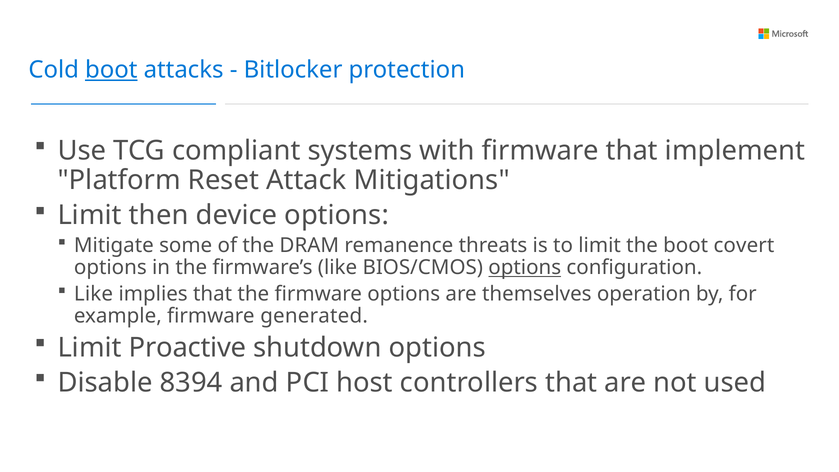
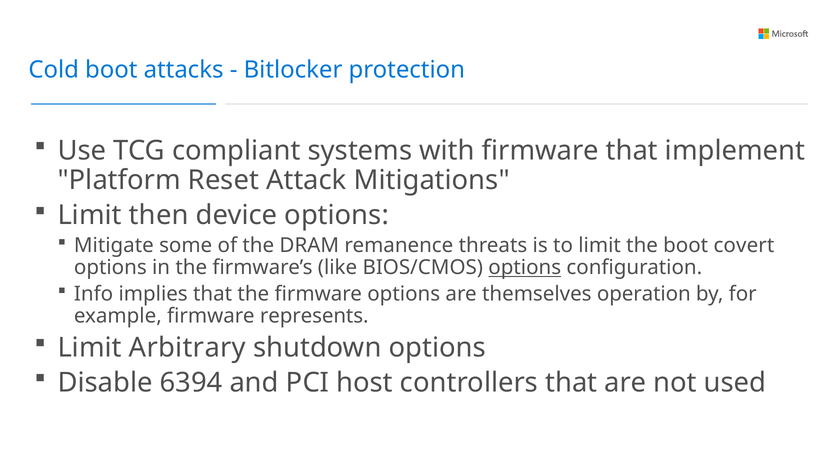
boot underline: present -> none (111, 70)
Like: Like -> Info (94, 294)
generated: generated -> represents (314, 316)
Proactive: Proactive -> Arbitrary (187, 347)
8394: 8394 -> 6394 (191, 382)
